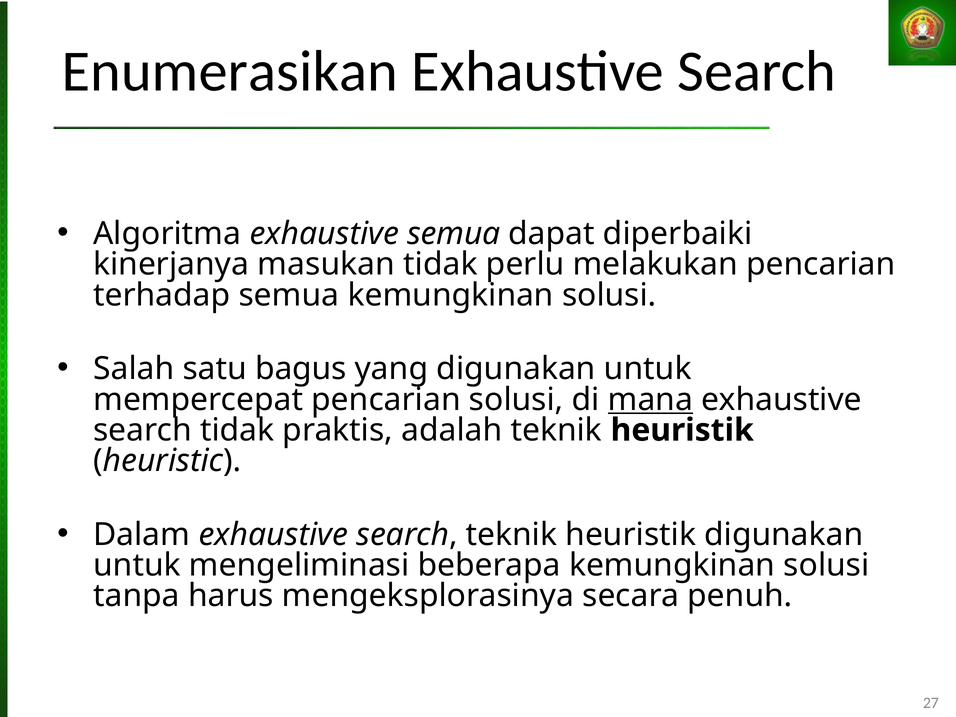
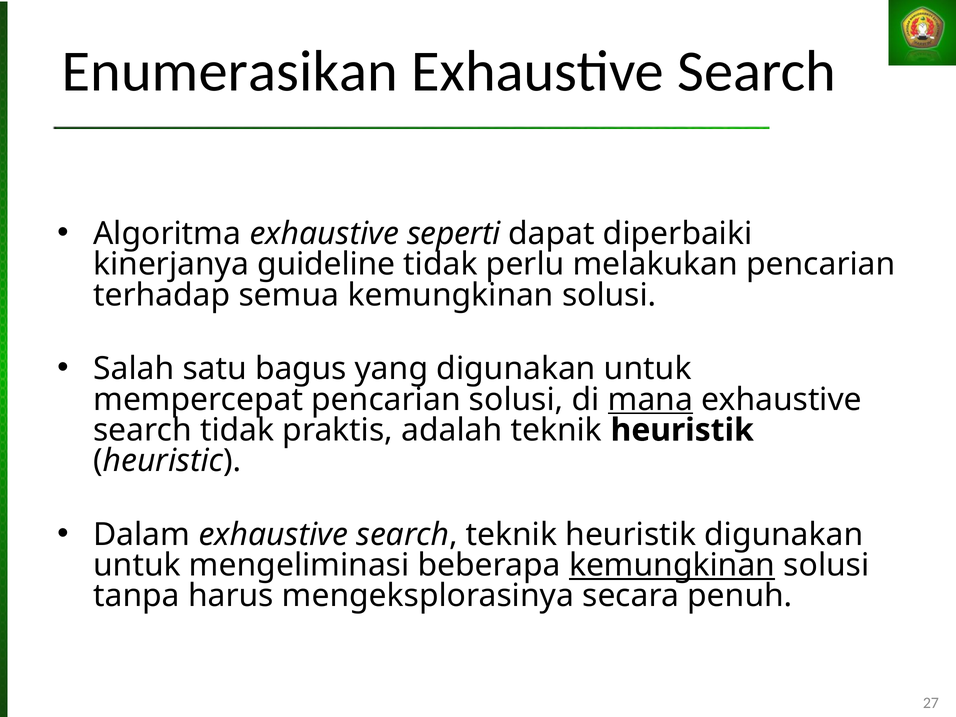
exhaustive semua: semua -> seperti (454, 234)
masukan: masukan -> guideline (326, 264)
kemungkinan underline: none -> present (672, 565)
